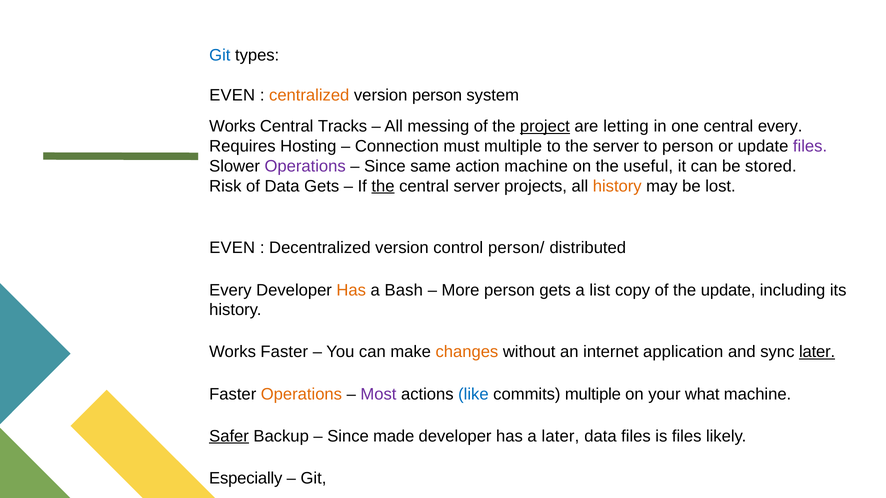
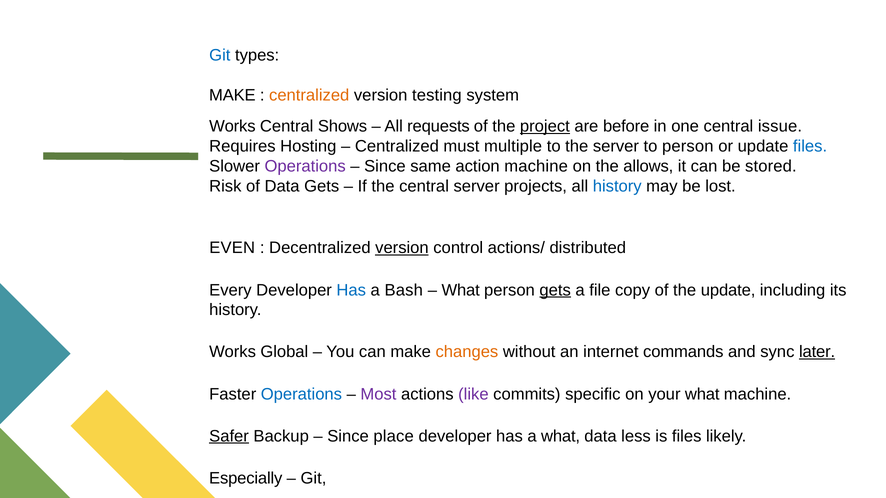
EVEN: EVEN -> MAKE (232, 95)
version person: person -> testing (437, 95)
Tracks: Tracks -> Shows (343, 126)
messing: messing -> requests (439, 126)
letting: letting -> before (626, 126)
central every: every -> issue (780, 126)
Connection: Connection -> Centralized (397, 146)
files colour: purple -> blue (810, 146)
useful: useful -> allows (648, 166)
the underline: present -> none (383, 186)
history colour: orange -> blue (617, 186)
version underline: none -> present (402, 248)
person/: person/ -> actions/ (516, 248)
Has colour: orange -> blue (351, 290)
More: More -> What (461, 290)
gets underline: none -> present (555, 290)
list: list -> file (600, 290)
Works Faster: Faster -> Global (284, 352)
application: application -> commands (683, 352)
Operations colour: orange -> blue (301, 394)
like colour: blue -> purple (473, 394)
commits multiple: multiple -> specific (593, 394)
made: made -> place (394, 436)
a later: later -> what (561, 436)
data files: files -> less (636, 436)
